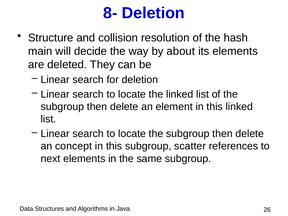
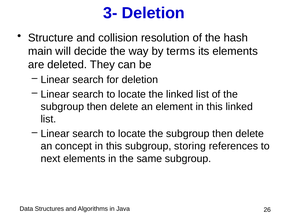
8-: 8- -> 3- (110, 13)
about: about -> terms (181, 51)
scatter: scatter -> storing (190, 146)
